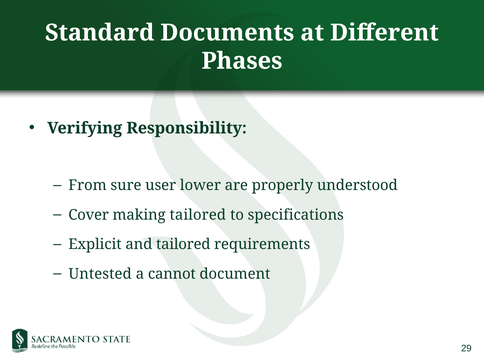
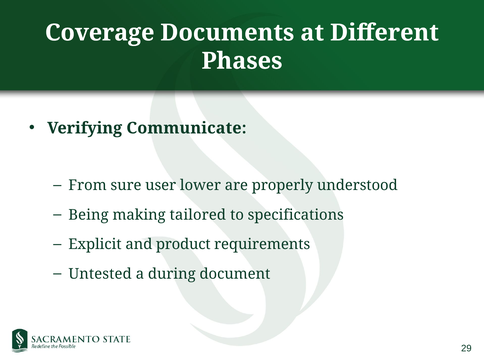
Standard: Standard -> Coverage (100, 33)
Responsibility: Responsibility -> Communicate (186, 128)
Cover: Cover -> Being (88, 215)
and tailored: tailored -> product (183, 244)
cannot: cannot -> during (172, 274)
